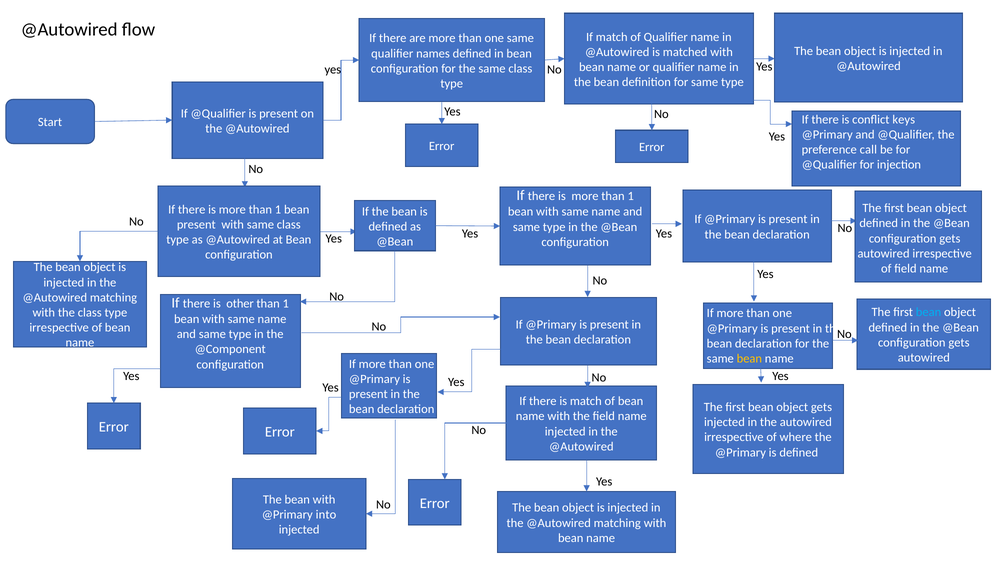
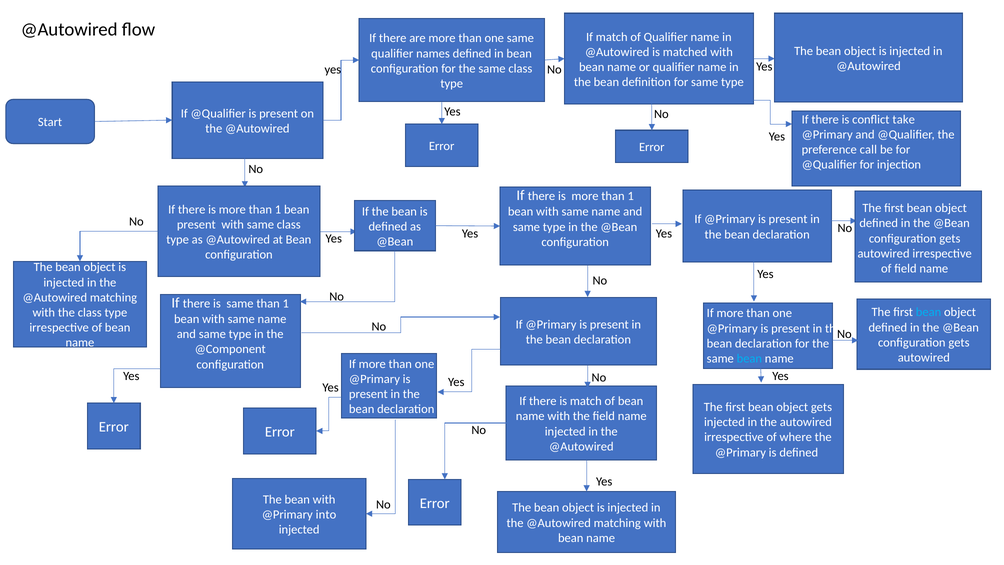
keys: keys -> take (904, 119)
is other: other -> same (240, 304)
bean colour: yellow -> light blue (749, 358)
